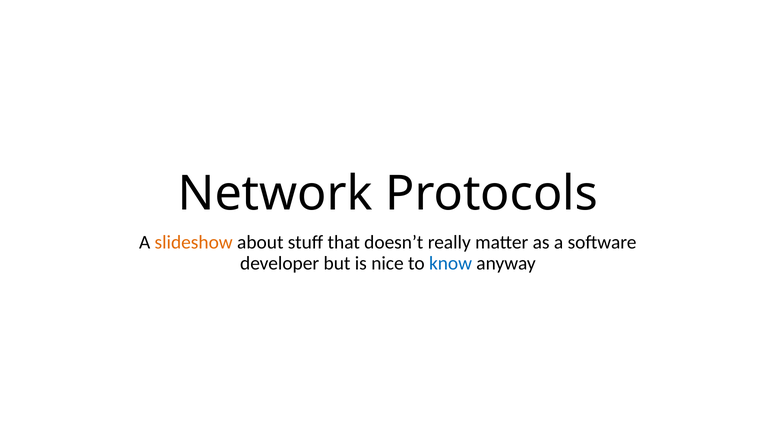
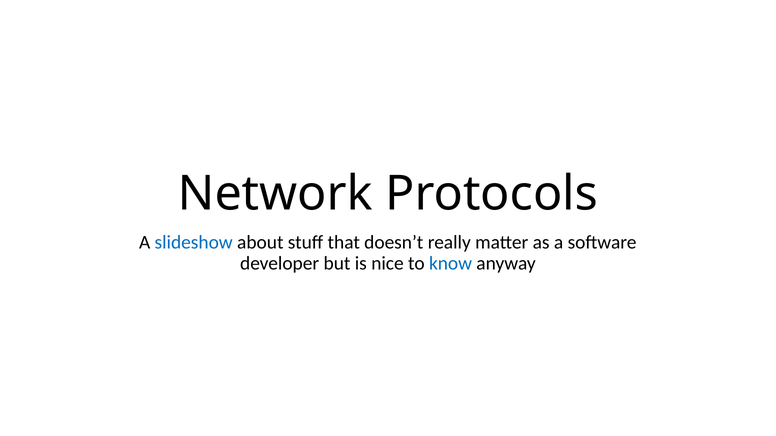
slideshow colour: orange -> blue (194, 243)
